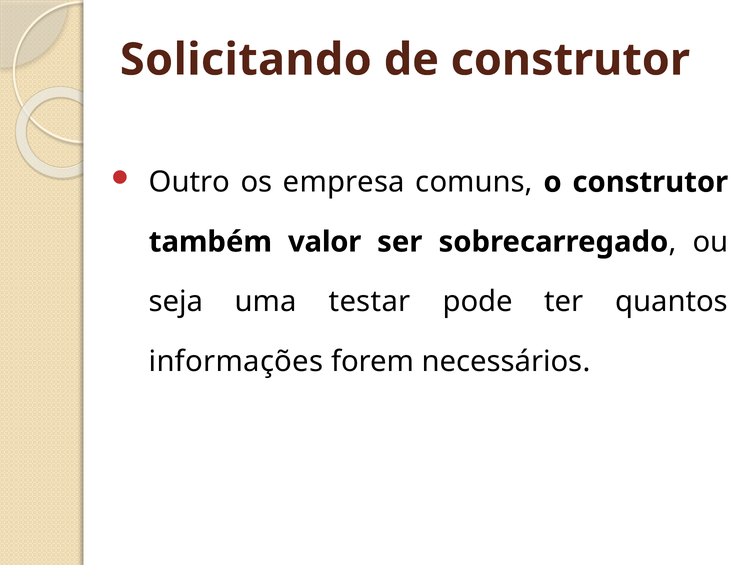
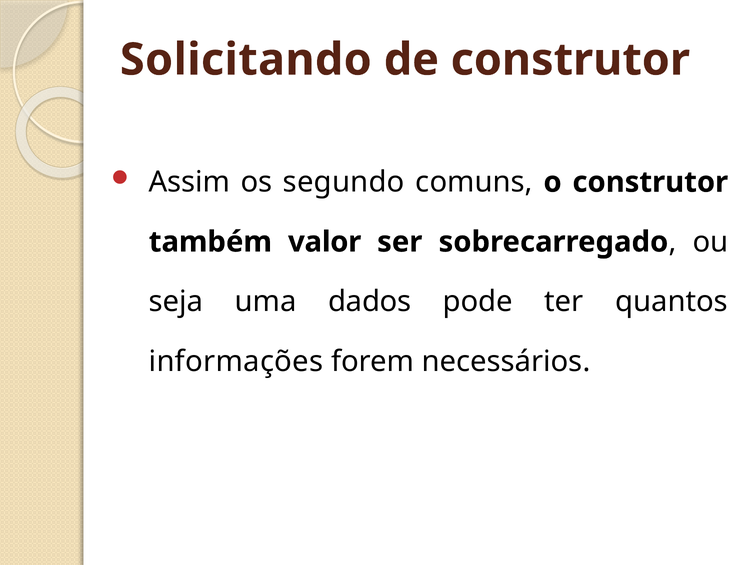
Outro: Outro -> Assim (189, 182)
empresa: empresa -> segundo (344, 182)
testar: testar -> dados (370, 302)
